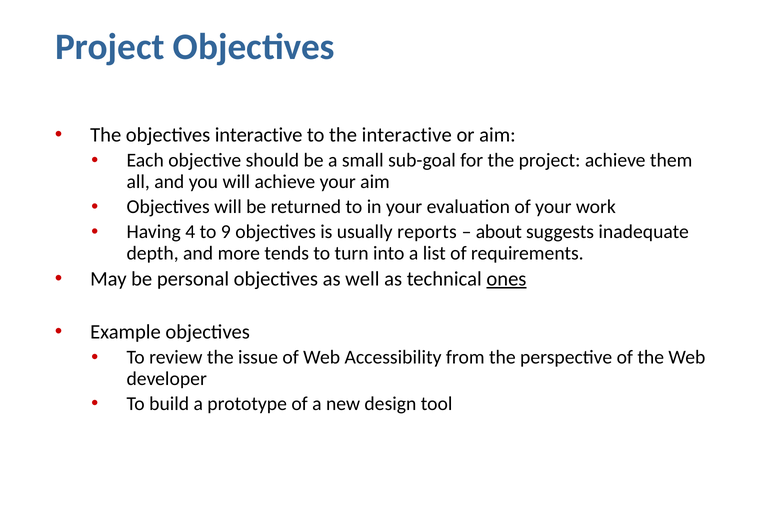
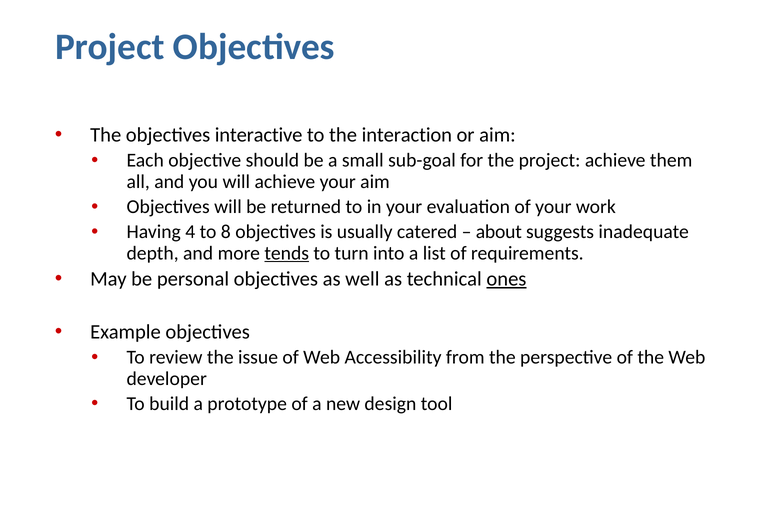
the interactive: interactive -> interaction (407, 135)
9: 9 -> 8 (226, 232)
reports: reports -> catered (427, 232)
tends underline: none -> present (287, 253)
